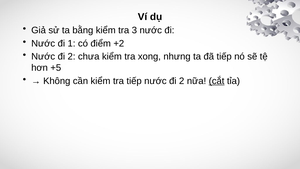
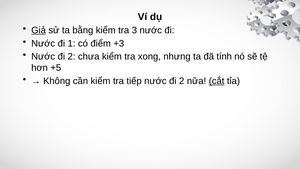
Giả underline: none -> present (39, 30)
+2: +2 -> +3 (119, 43)
đã tiếp: tiếp -> tính (224, 56)
